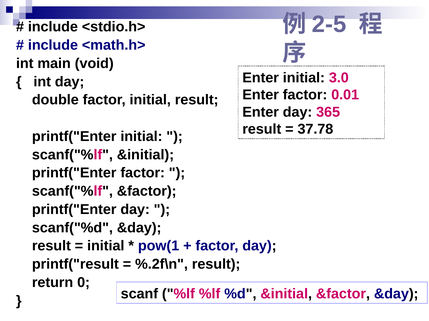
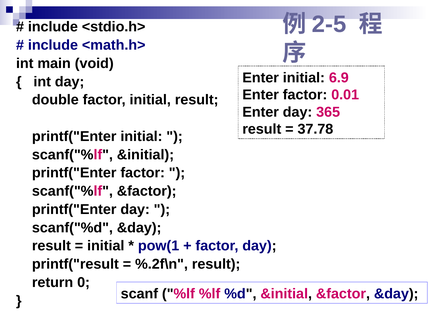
3.0: 3.0 -> 6.9 (339, 78)
